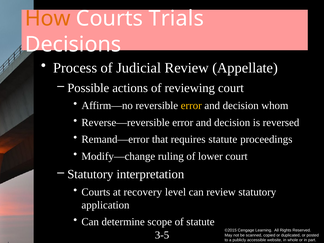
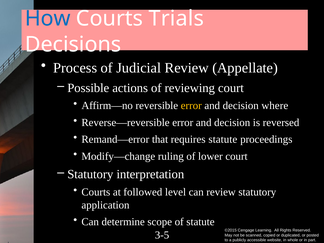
How colour: orange -> blue (48, 19)
whom: whom -> where (275, 106)
recovery: recovery -> followed (143, 192)
